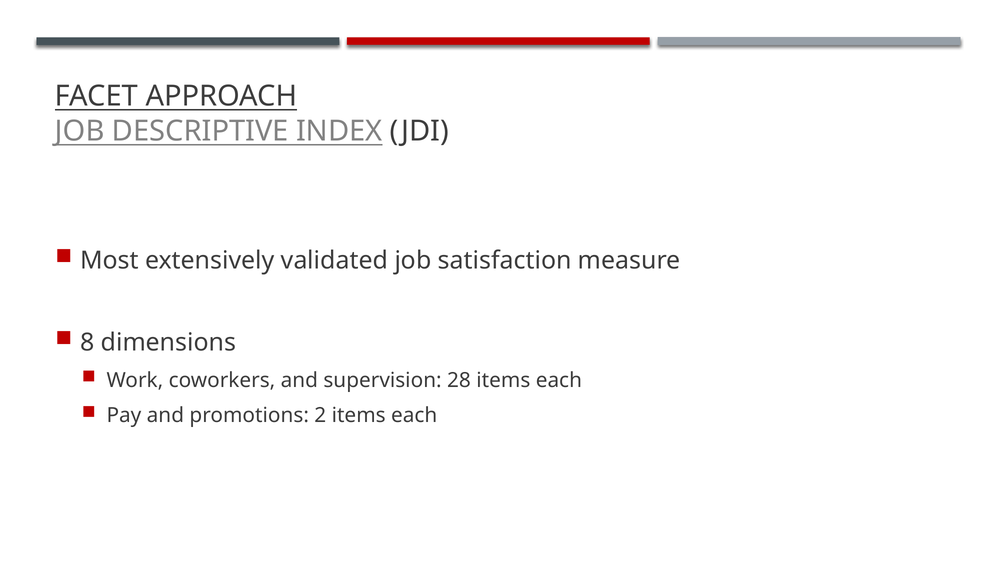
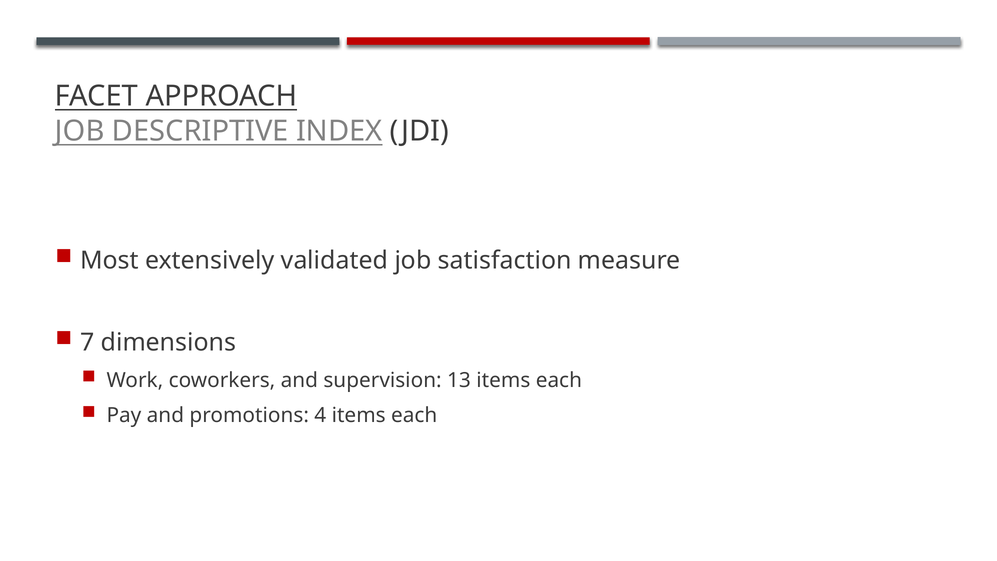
8: 8 -> 7 (87, 343)
28: 28 -> 13 (459, 380)
2: 2 -> 4 (320, 415)
